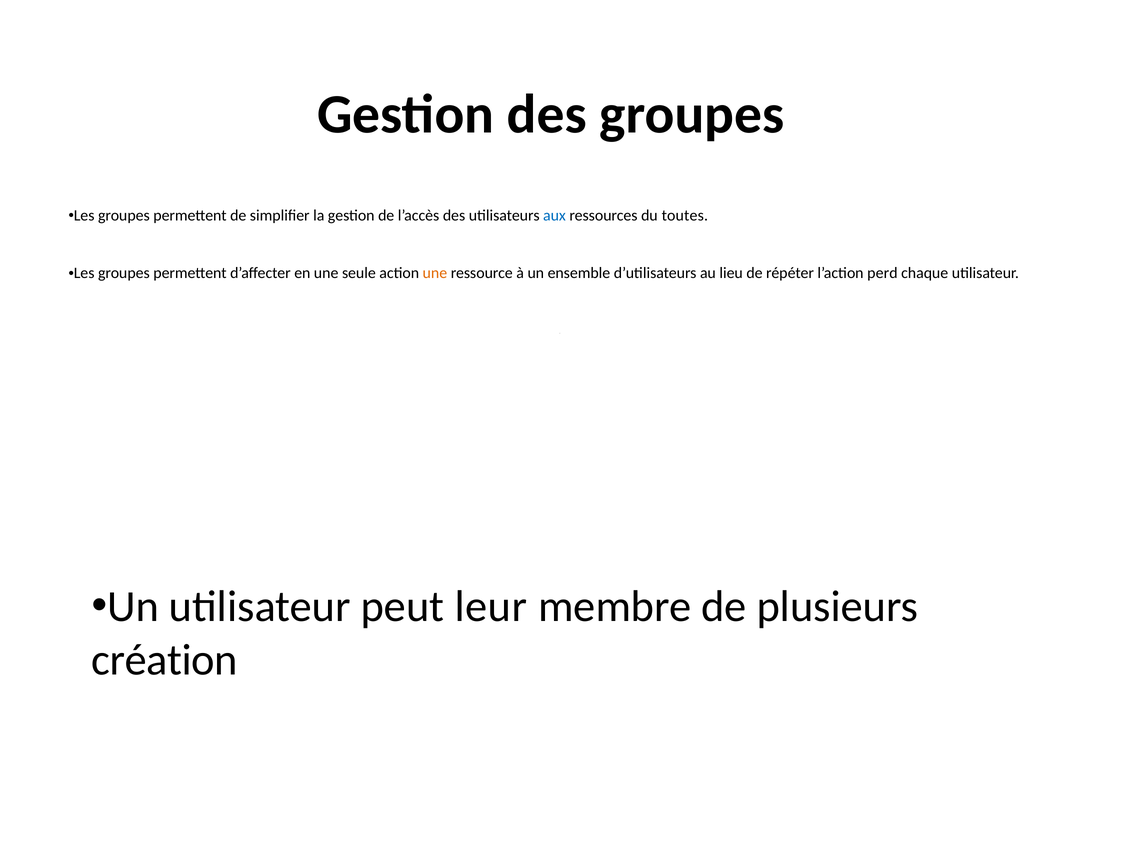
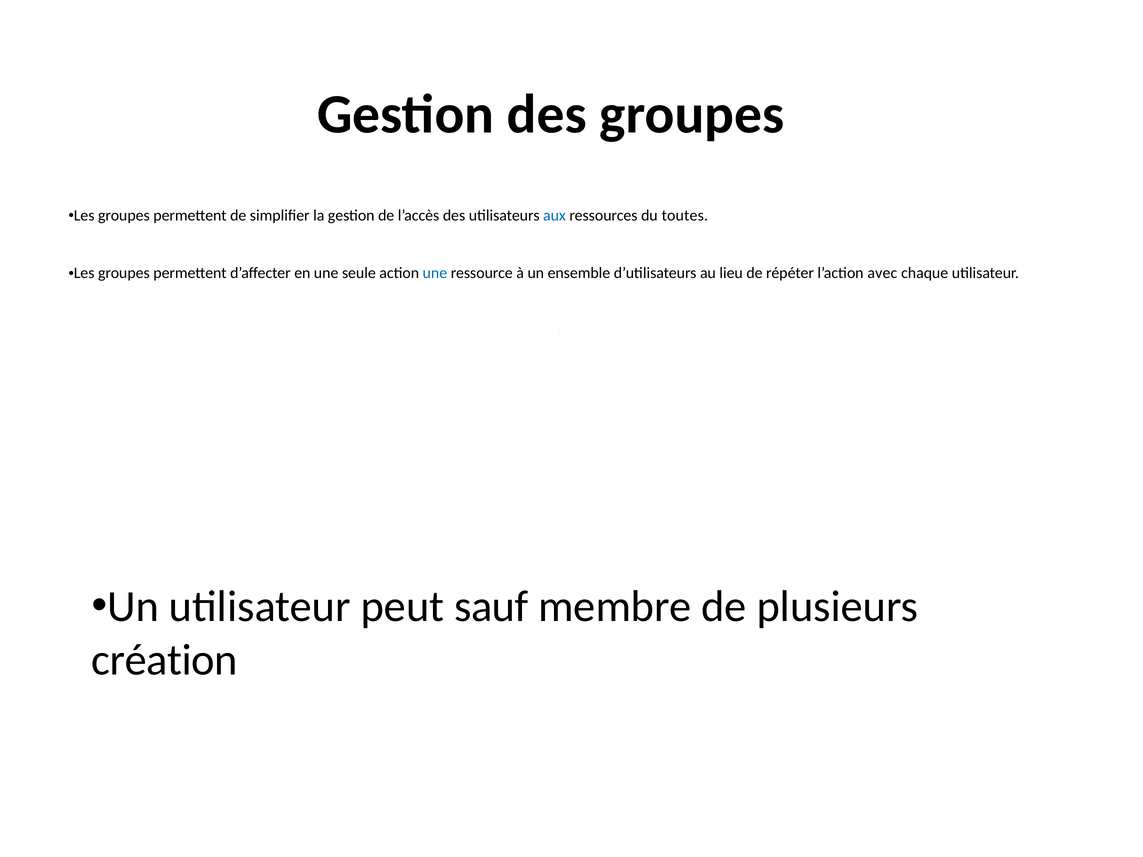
une colour: orange -> blue (435, 273)
perd: perd -> avec (882, 273)
leur: leur -> sauf (491, 607)
